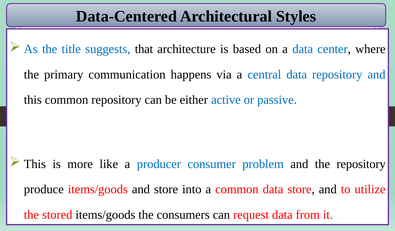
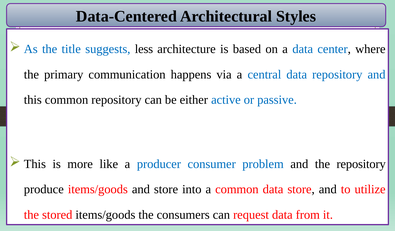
that: that -> less (144, 49)
